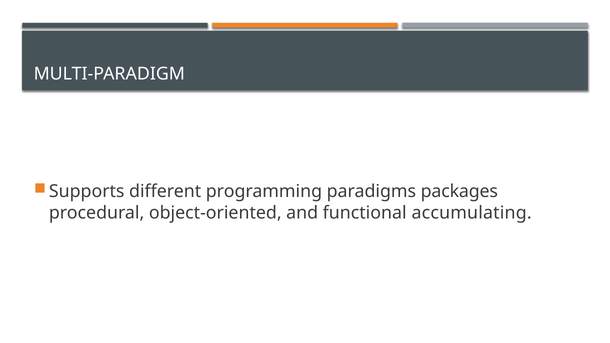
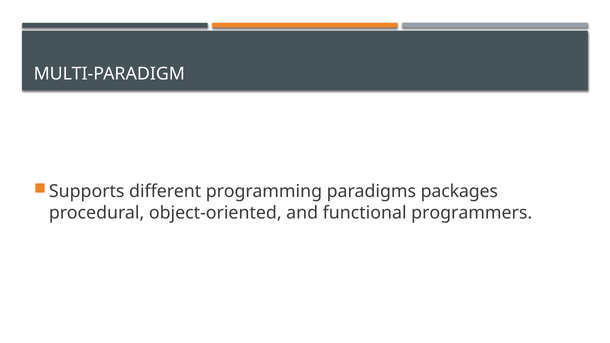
accumulating: accumulating -> programmers (472, 213)
